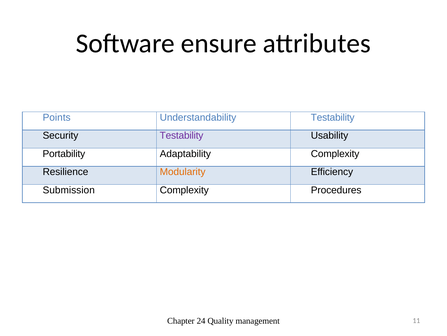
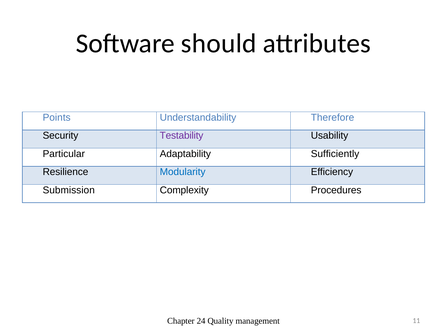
ensure: ensure -> should (219, 43)
Understandability Testability: Testability -> Therefore (333, 117)
Portability: Portability -> Particular (64, 154)
Adaptability Complexity: Complexity -> Sufficiently (335, 154)
Modularity colour: orange -> blue (183, 172)
